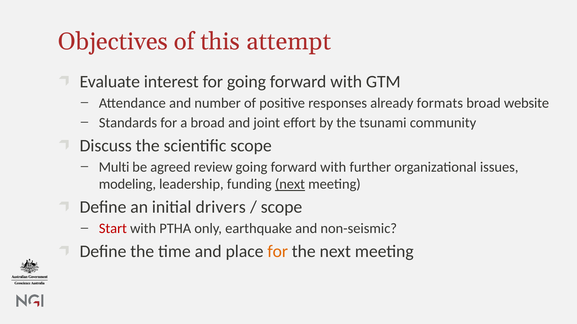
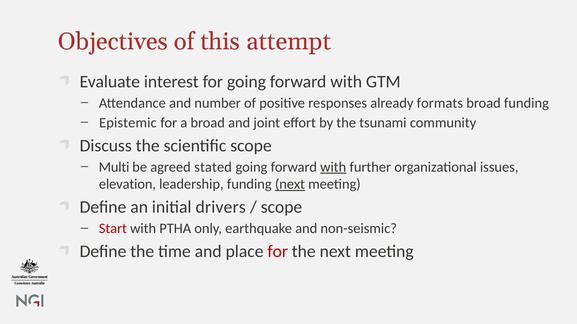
broad website: website -> funding (526, 103)
Standards: Standards -> Epistemic (128, 123)
review: review -> stated (213, 167)
with underline: none -> present (333, 167)
modeling: modeling -> elevation (127, 185)
for colour: orange -> red (278, 252)
